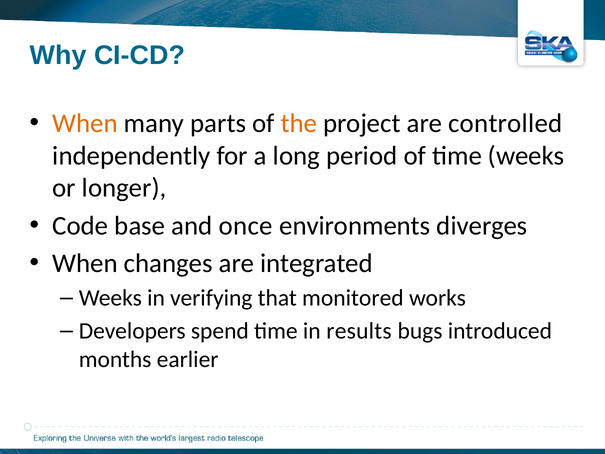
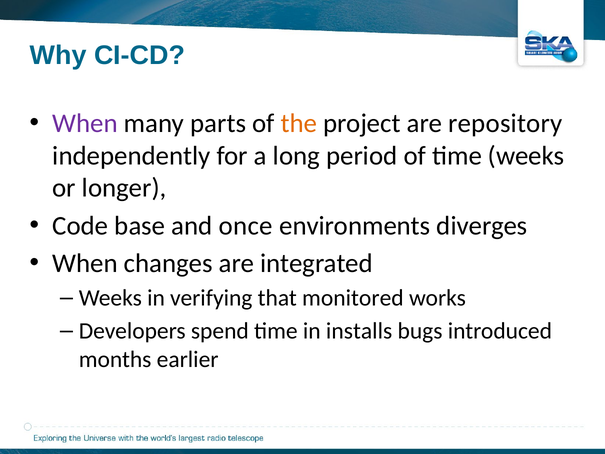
When colour: orange -> purple (85, 123)
controlled: controlled -> repository (505, 123)
results: results -> installs (359, 331)
